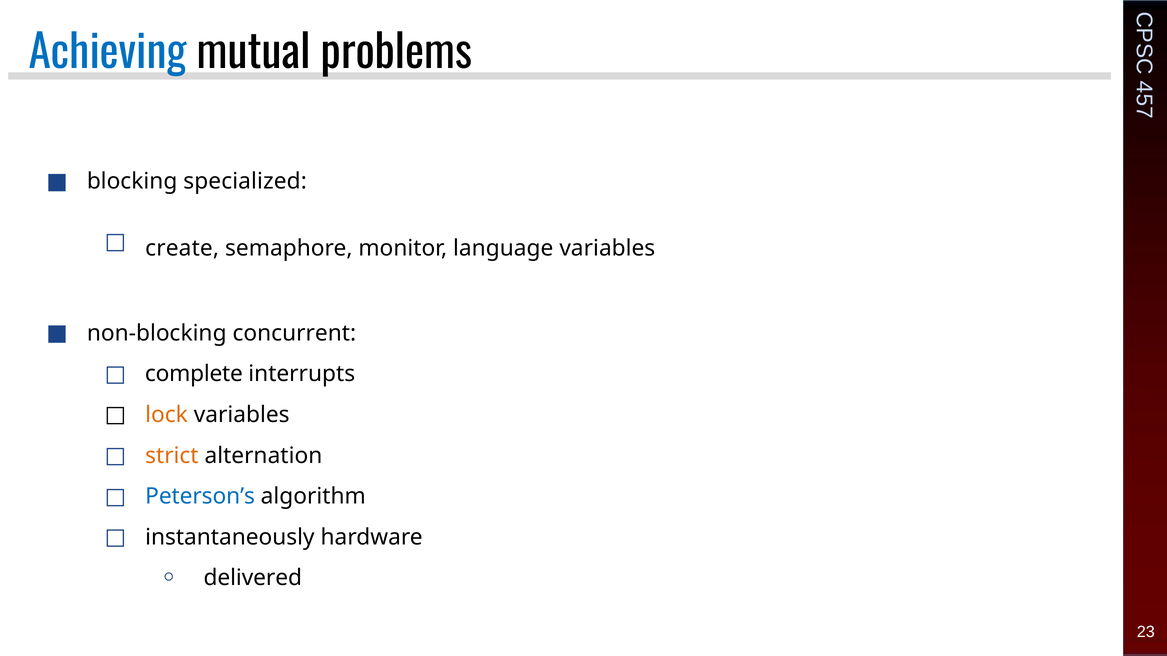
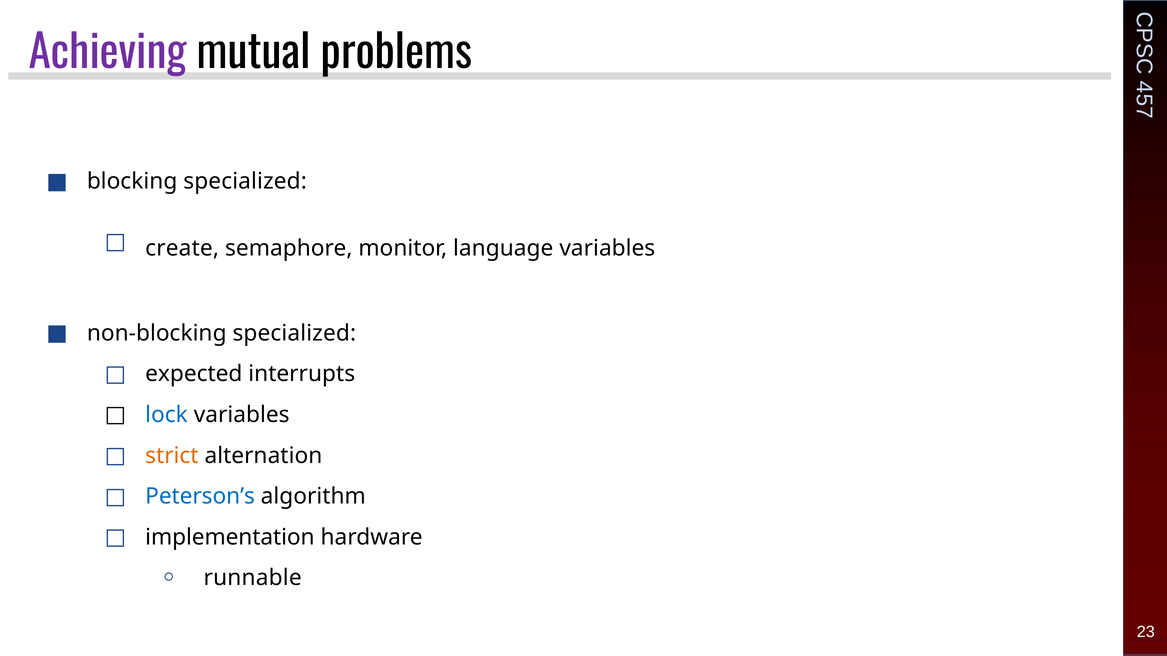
Achieving colour: blue -> purple (108, 53)
non-blocking concurrent: concurrent -> specialized (294, 333)
complete: complete -> expected (194, 374)
lock colour: orange -> blue (167, 415)
instantaneously: instantaneously -> implementation (230, 538)
delivered: delivered -> runnable (253, 578)
